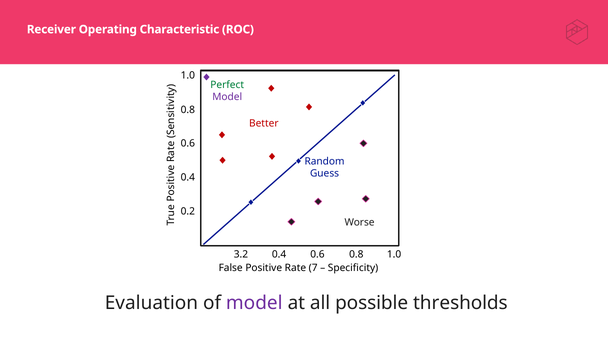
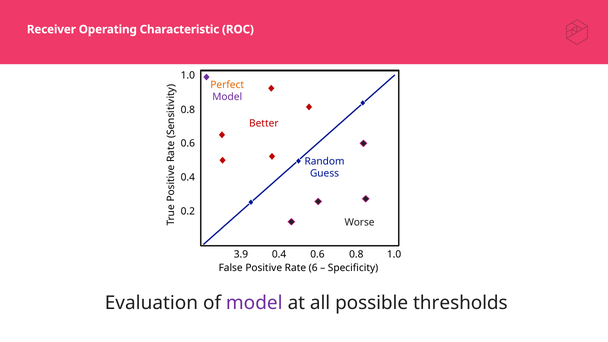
Perfect colour: green -> orange (227, 85)
3.2: 3.2 -> 3.9 (241, 255)
7: 7 -> 6 (313, 268)
